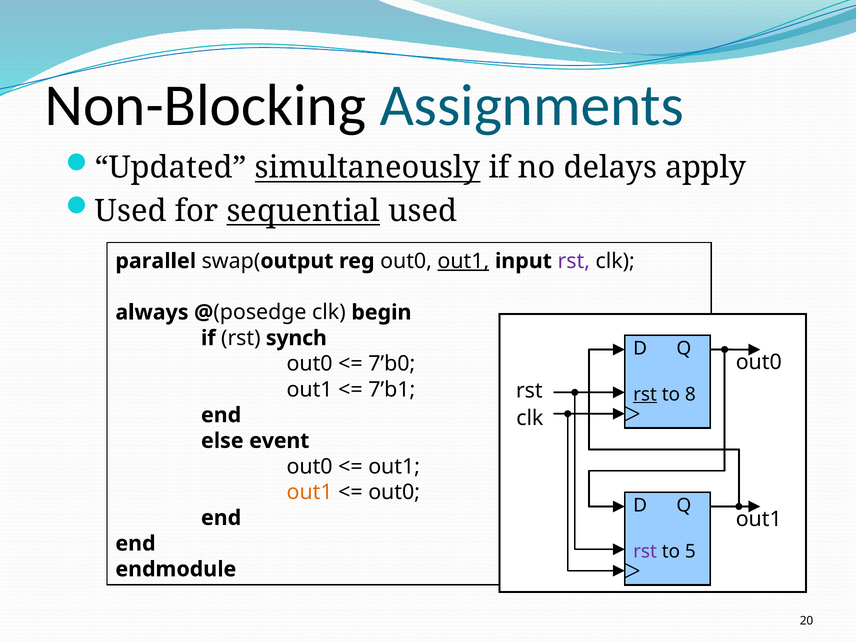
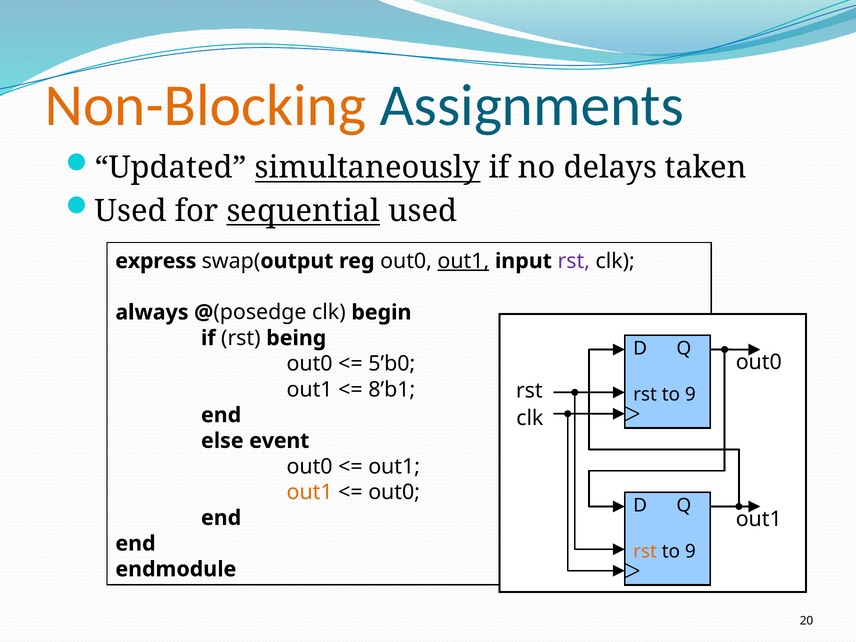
Non-Blocking colour: black -> orange (205, 105)
apply: apply -> taken (706, 168)
parallel: parallel -> express (156, 261)
synch: synch -> being (296, 338)
7’b0: 7’b0 -> 5’b0 (392, 364)
7’b1: 7’b1 -> 8’b1 (392, 389)
rst underline: present -> none (645, 394)
8: 8 -> 9 (690, 394)
rst colour: purple -> orange (645, 551)
5: 5 -> 9 (690, 551)
